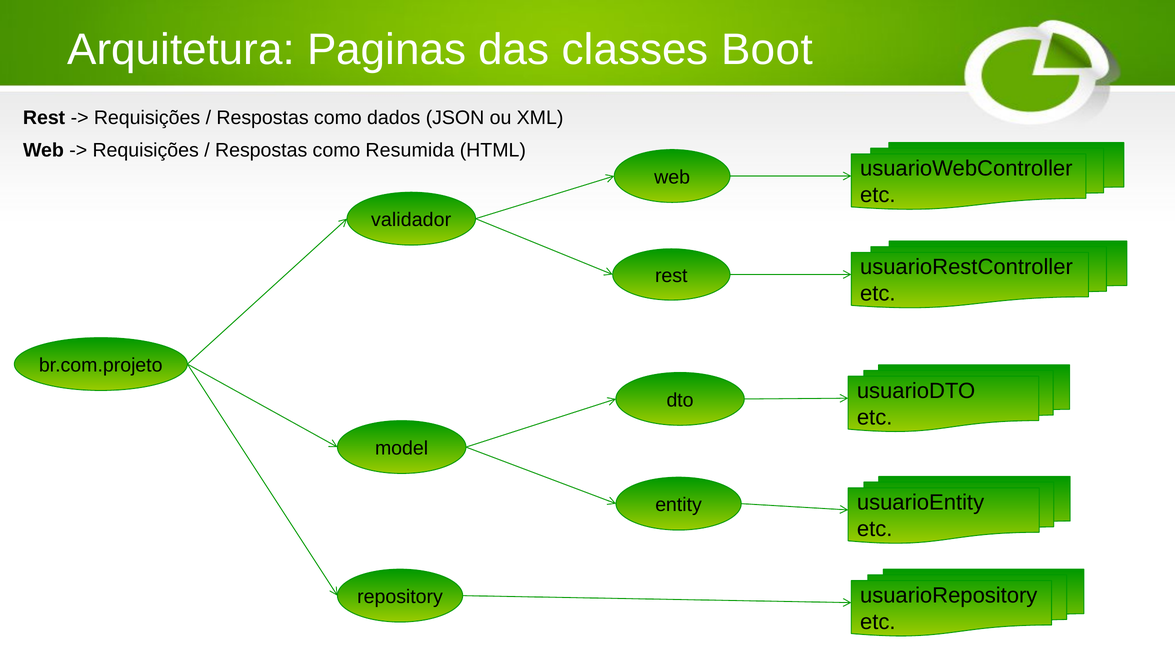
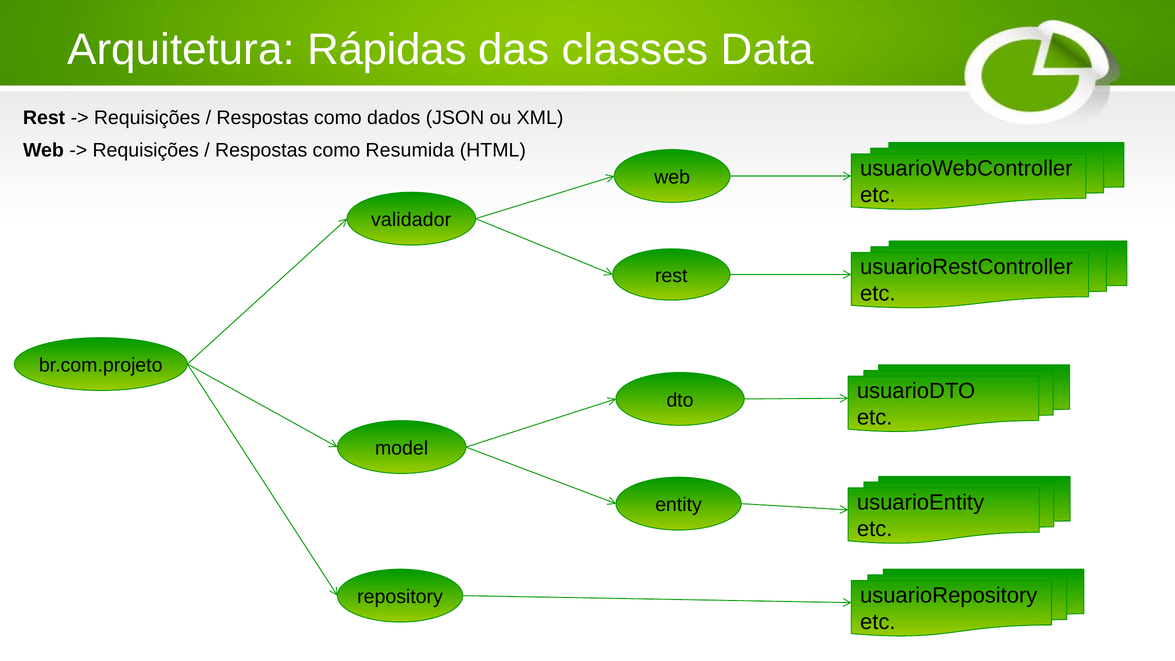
Paginas: Paginas -> Rápidas (387, 49)
Boot: Boot -> Data (767, 49)
